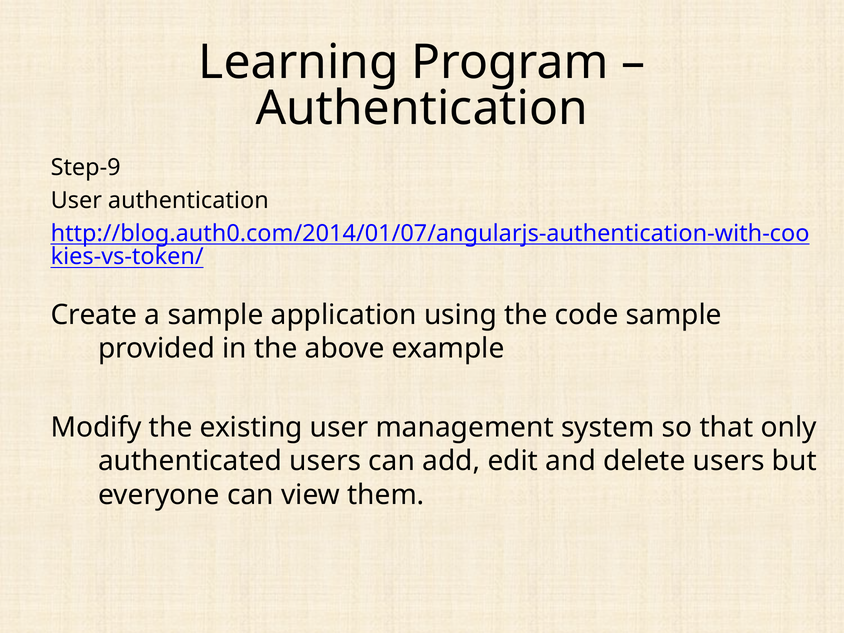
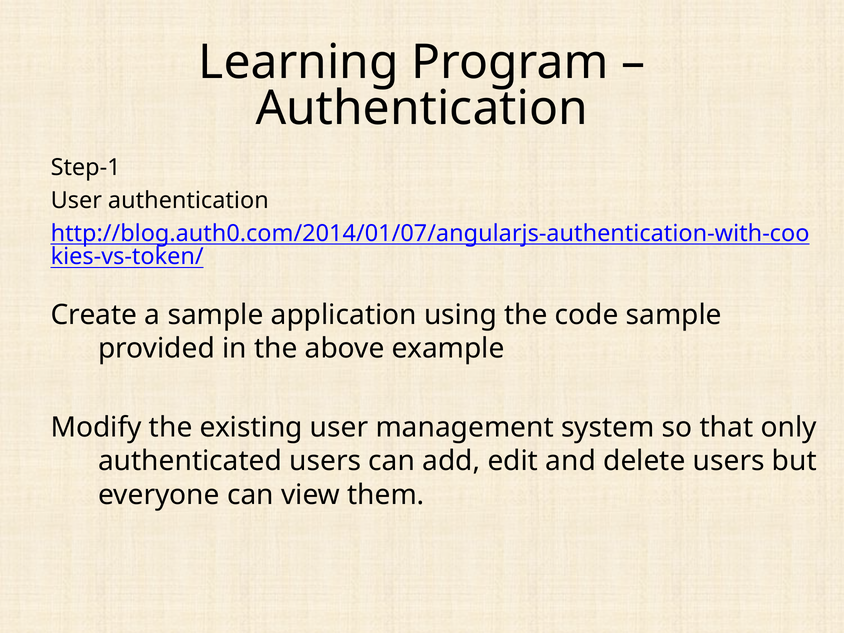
Step-9: Step-9 -> Step-1 (86, 168)
